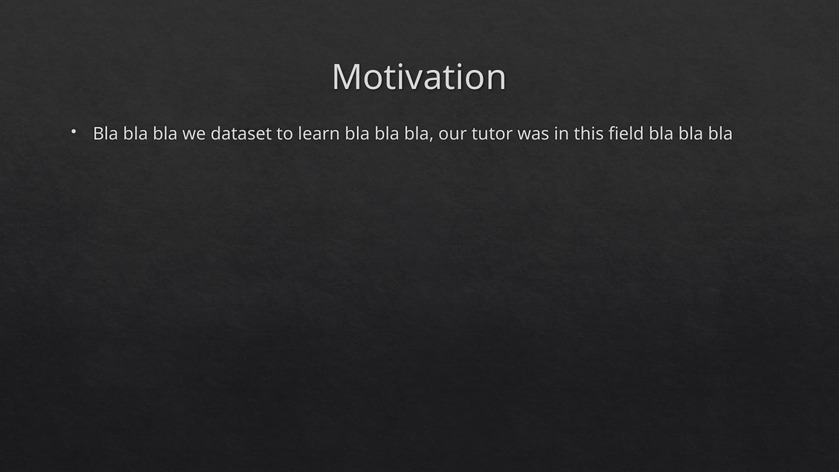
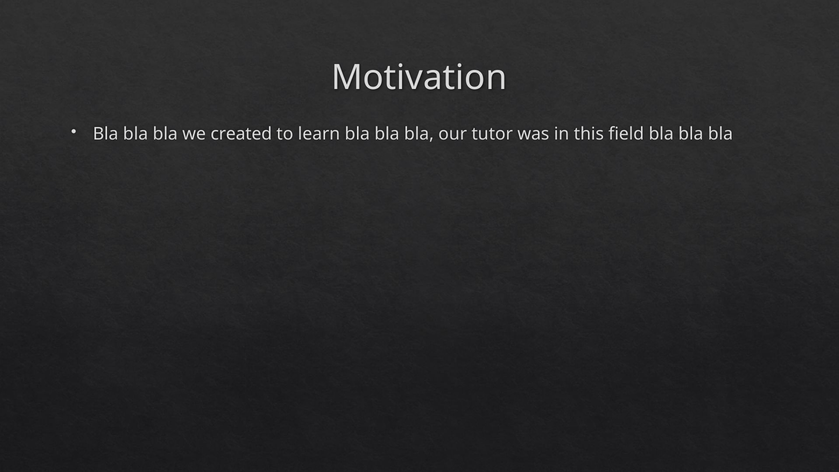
dataset: dataset -> created (241, 134)
